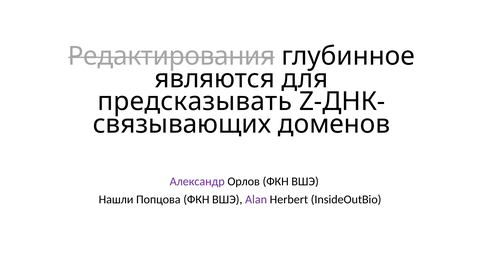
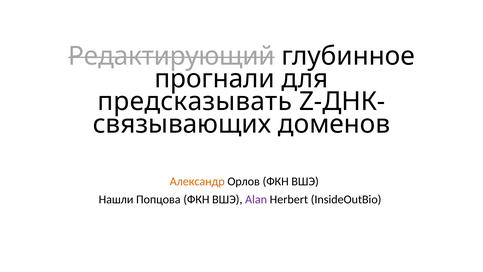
Редактирования: Редактирования -> Редактирующий (172, 56)
являются: являются -> прогнали (215, 79)
Александр colour: purple -> orange (197, 181)
